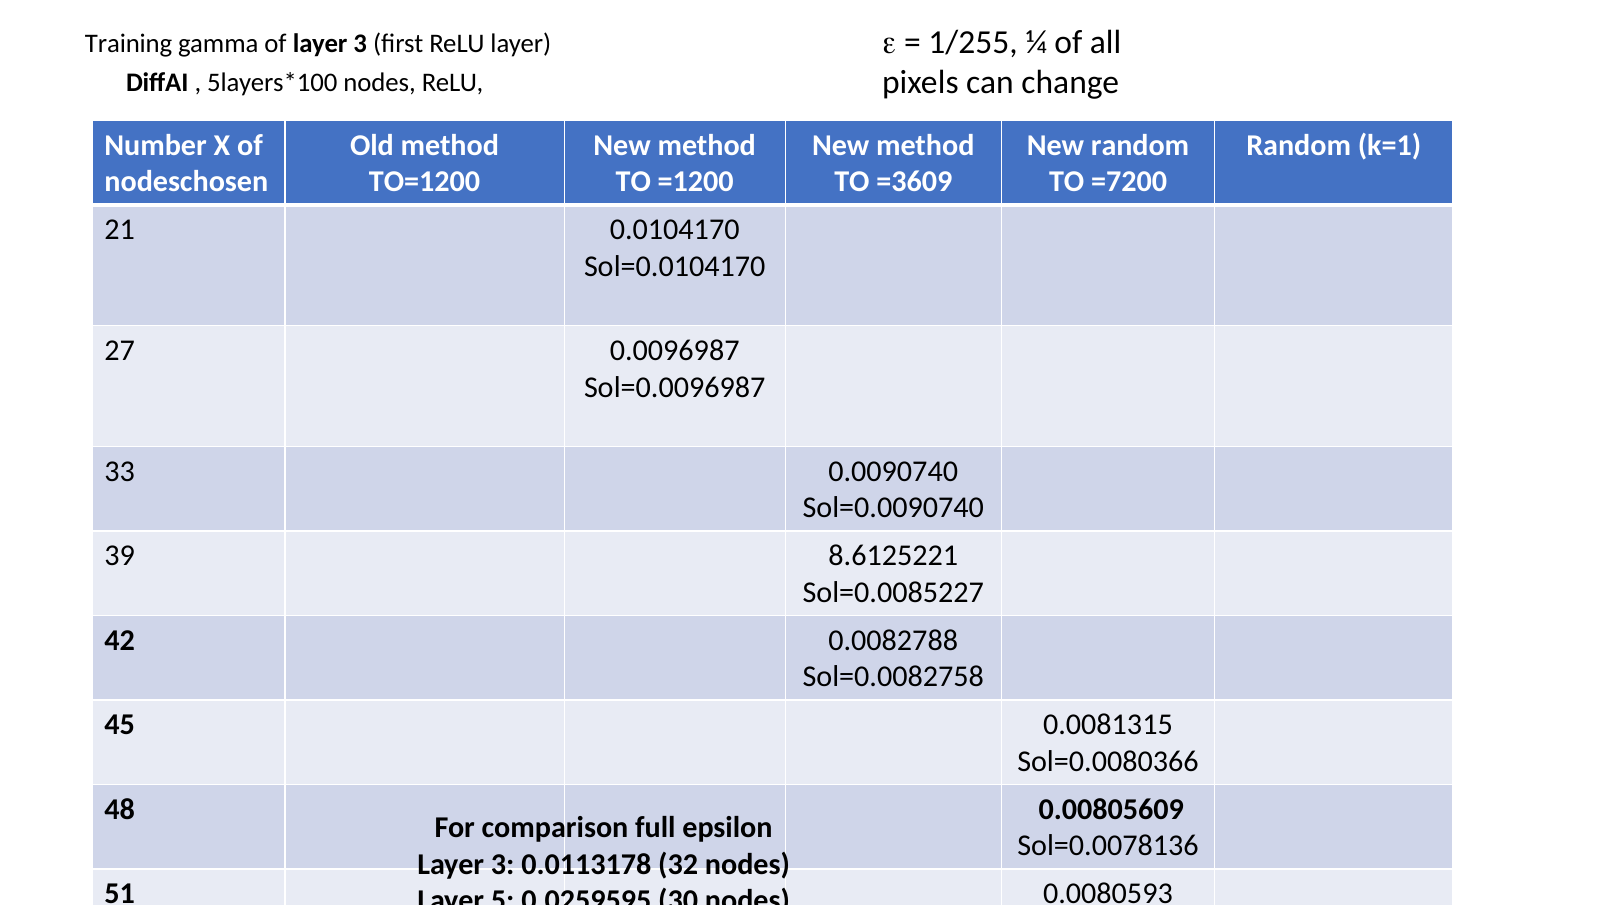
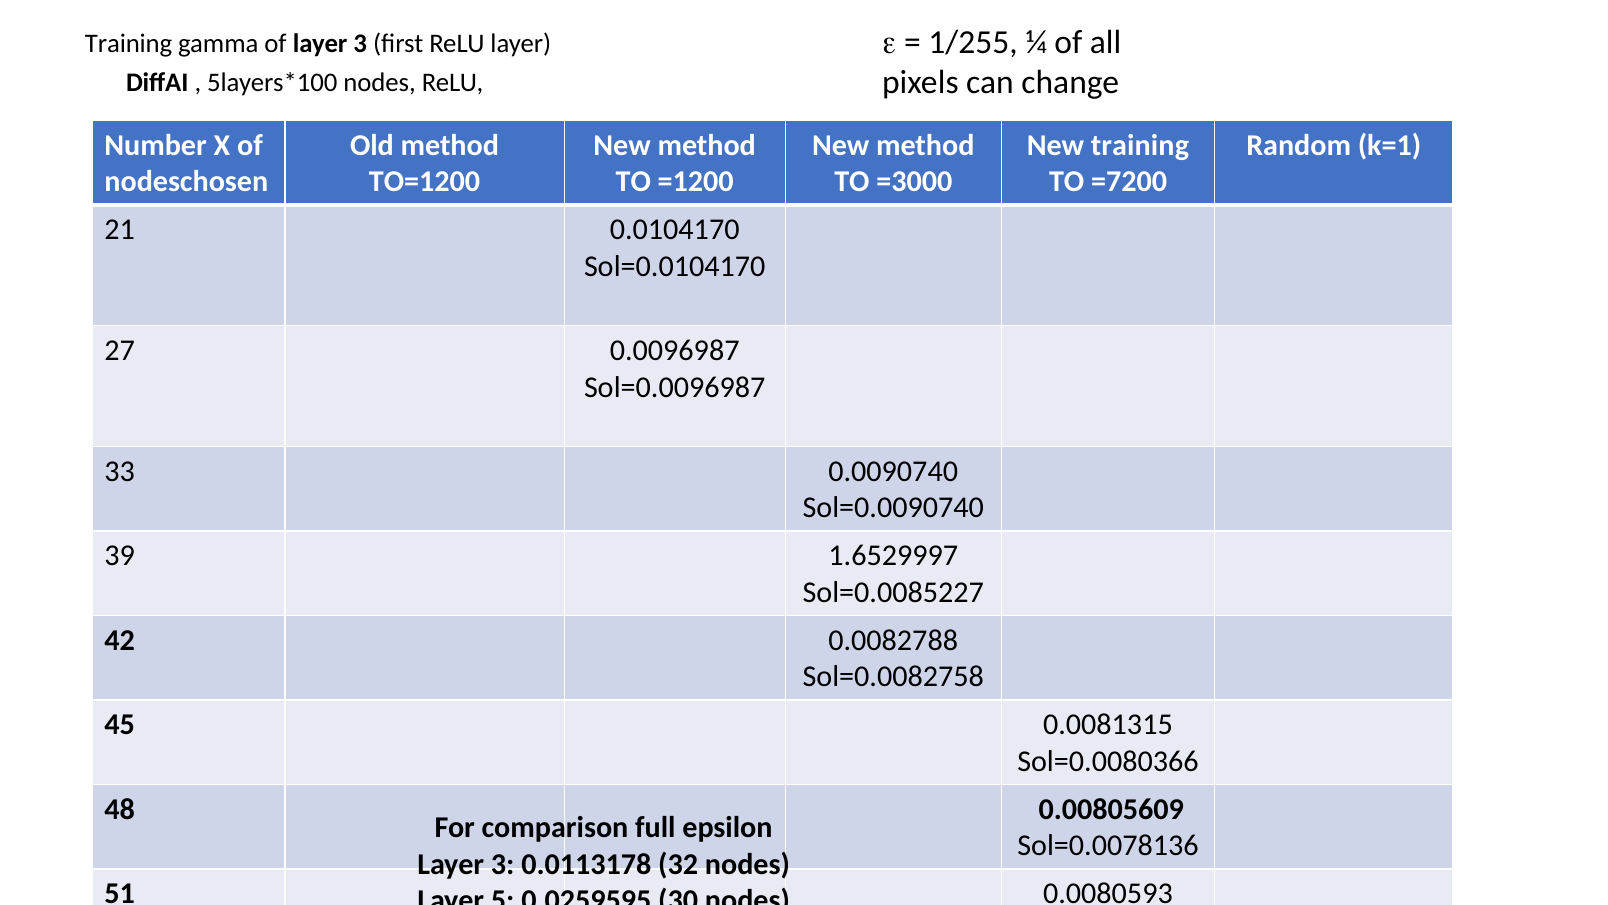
New random: random -> training (1140, 145)
=3609: =3609 -> =3000 (914, 182)
8.6125221: 8.6125221 -> 1.6529997 (893, 555)
